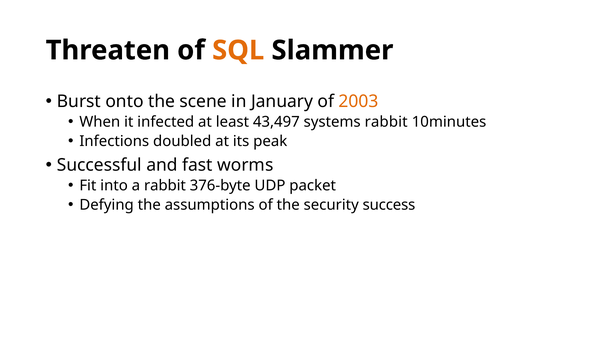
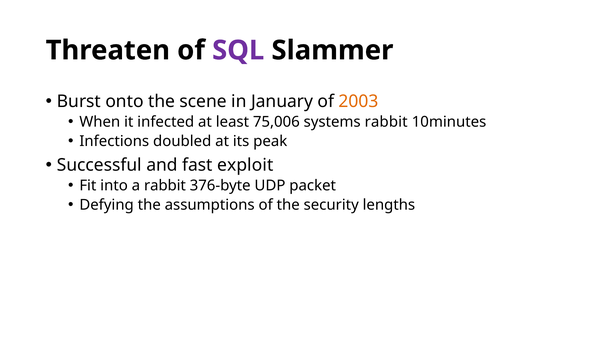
SQL colour: orange -> purple (238, 50)
43,497: 43,497 -> 75,006 (276, 122)
worms: worms -> exploit (245, 165)
success: success -> lengths (389, 205)
